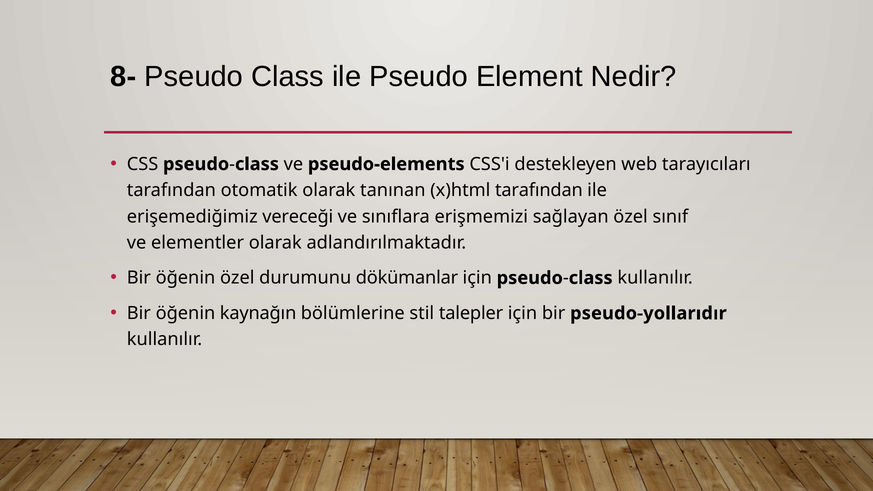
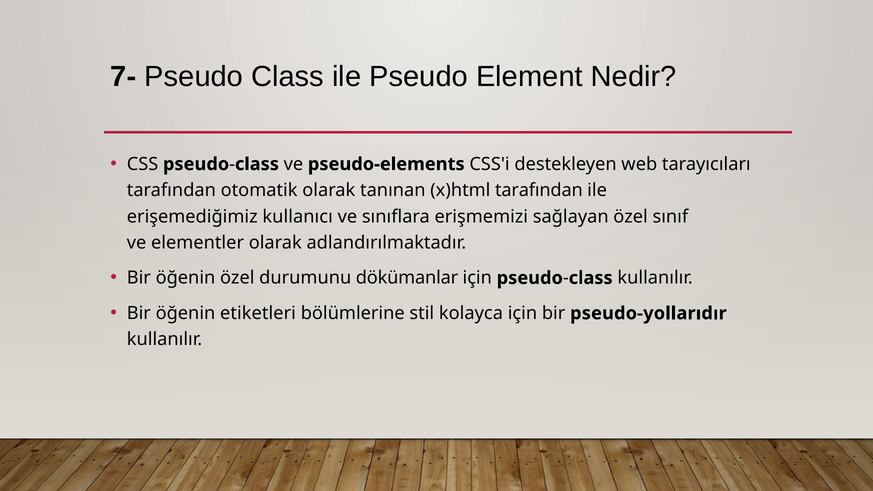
8-: 8- -> 7- (123, 76)
vereceği: vereceği -> kullanıcı (298, 217)
kaynağın: kaynağın -> etiketleri (258, 313)
talepler: talepler -> kolayca (471, 313)
